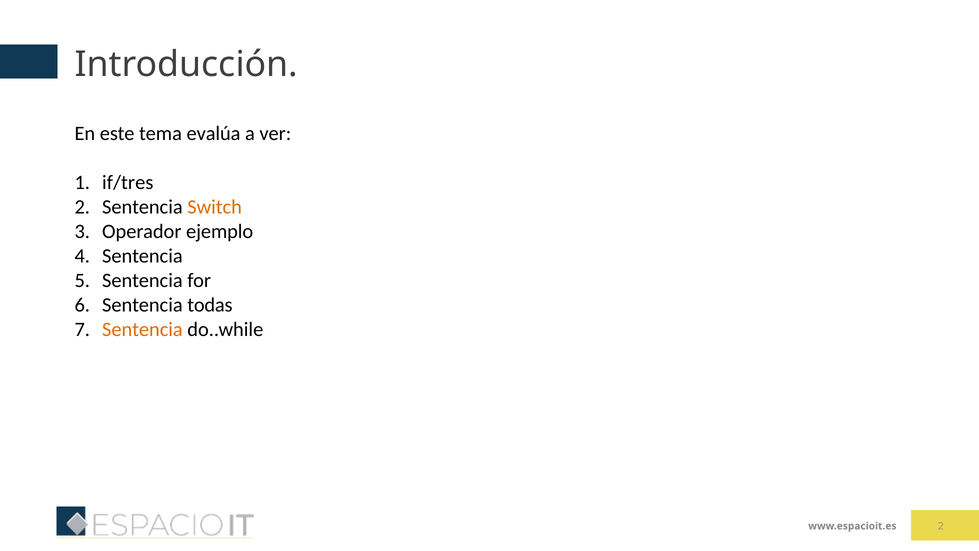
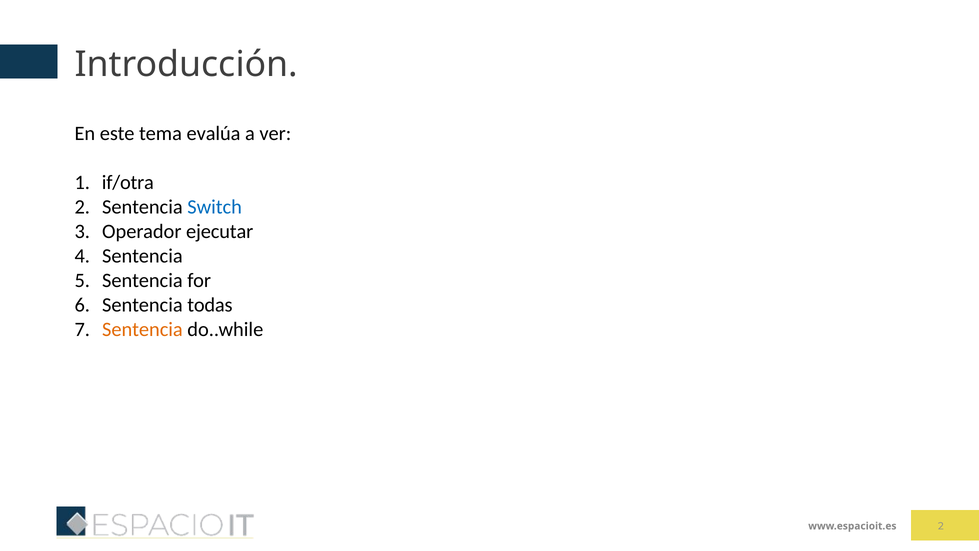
if/tres: if/tres -> if/otra (128, 182)
Switch colour: orange -> blue (215, 207)
ejemplo: ejemplo -> ejecutar (220, 231)
